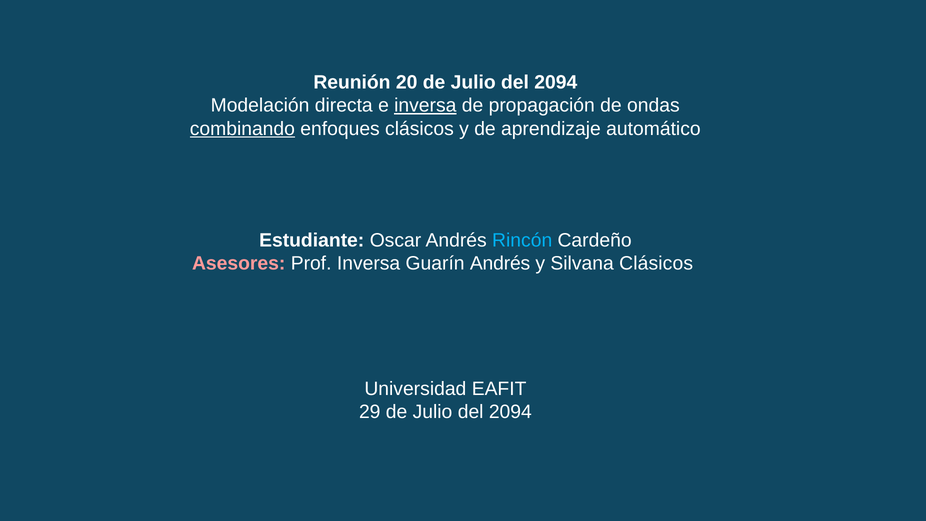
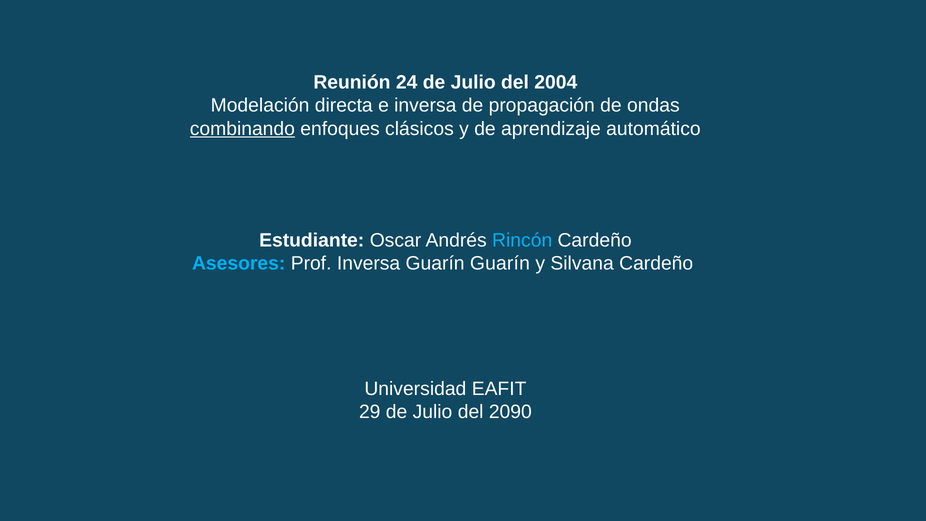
20: 20 -> 24 (407, 82)
2094: 2094 -> 2004 (556, 82)
inversa underline: present -> none (425, 105)
Asesores colour: pink -> light blue (239, 263)
Guarín Andrés: Andrés -> Guarín (500, 263)
Silvana Clásicos: Clásicos -> Cardeño (656, 263)
2094: 2094 -> 2090 (510, 412)
